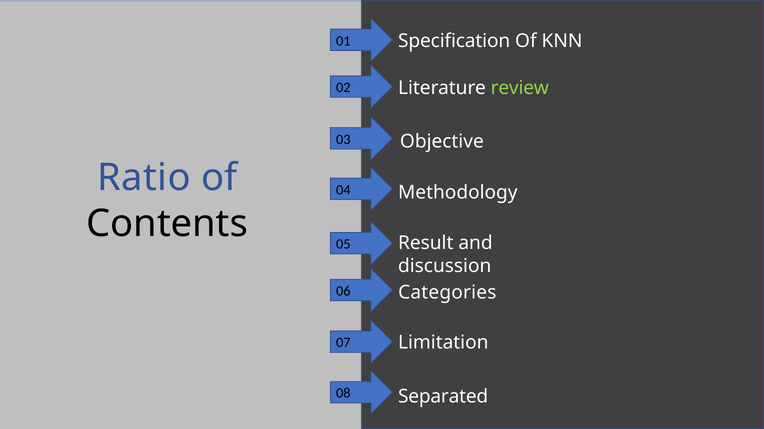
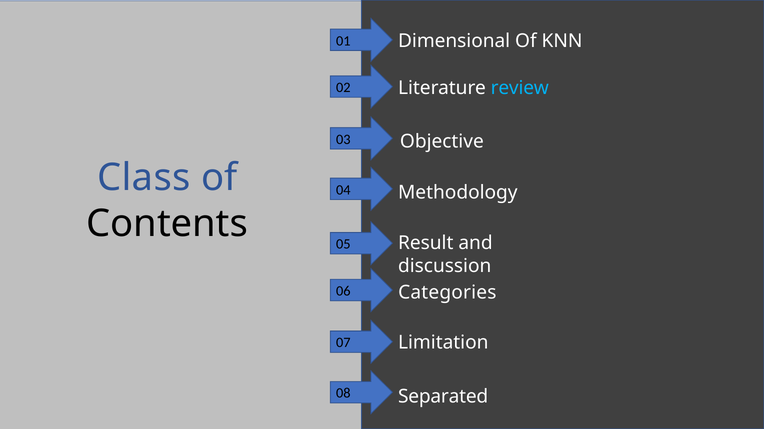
Specification: Specification -> Dimensional (454, 41)
review colour: light green -> light blue (520, 88)
Ratio: Ratio -> Class (144, 178)
